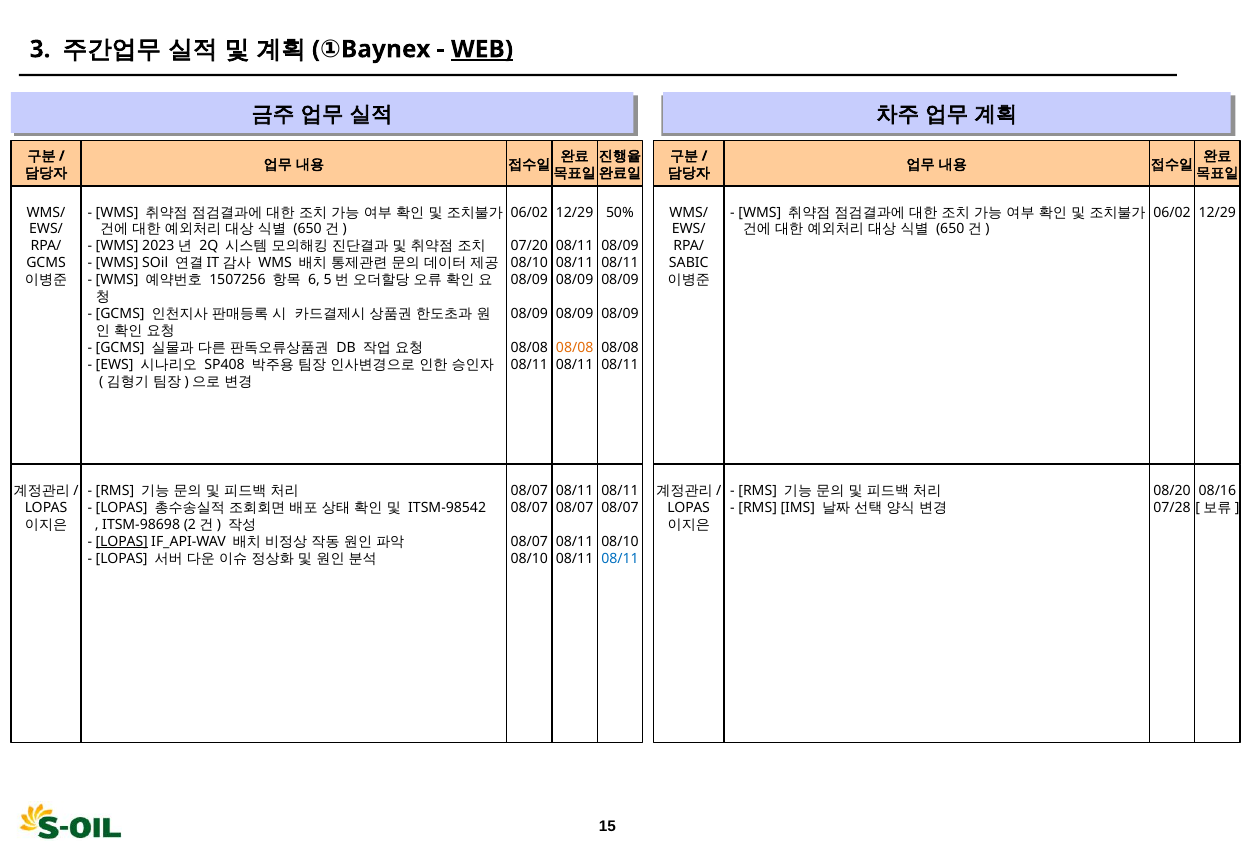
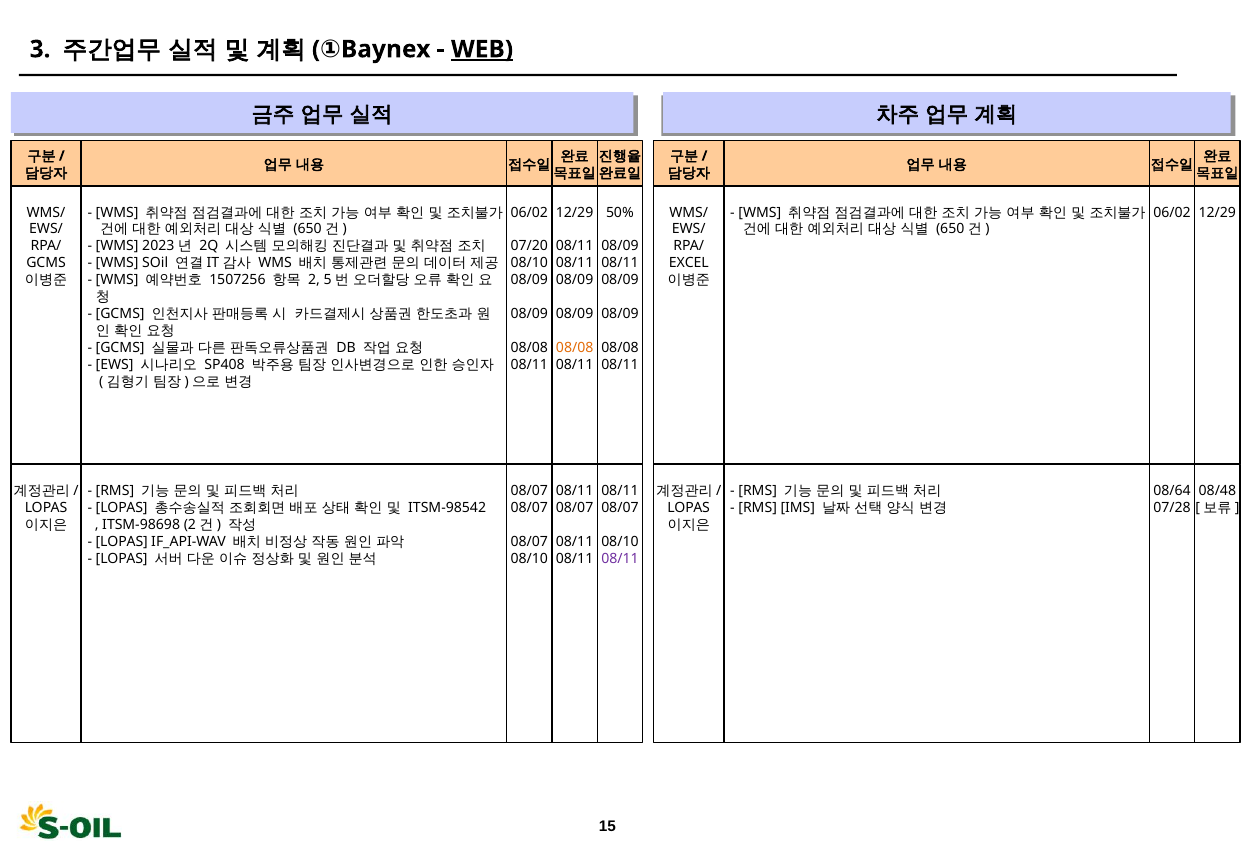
SABIC: SABIC -> EXCEL (689, 263)
6: 6 -> 2 (314, 280)
08/20: 08/20 -> 08/64 (1172, 491)
08/16: 08/16 -> 08/48 (1217, 491)
LOPAS underline: present -> none (122, 542)
08/11 colour: blue -> purple (620, 559)
